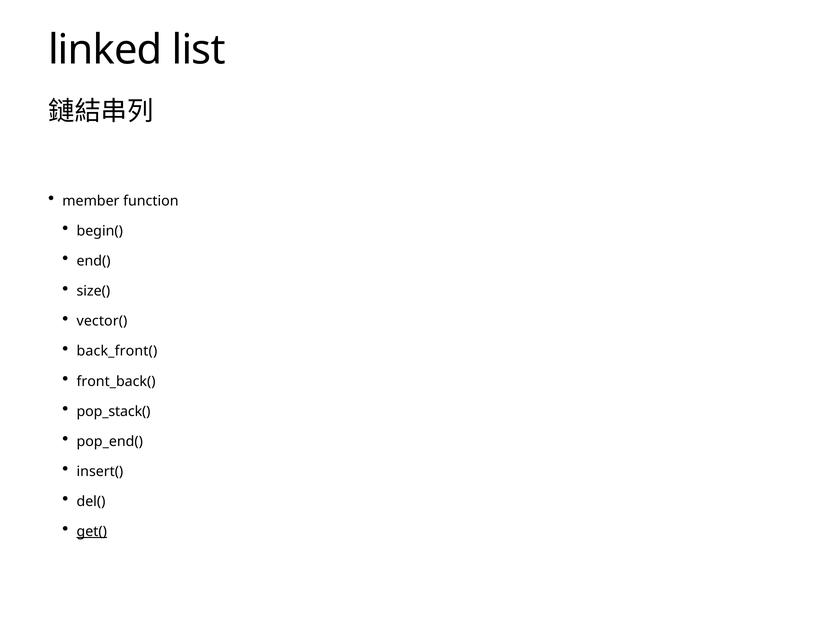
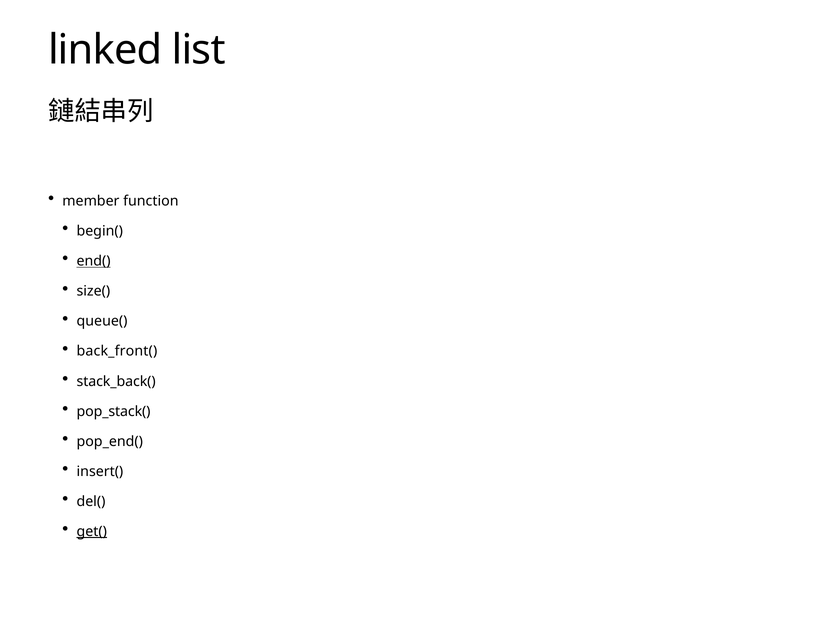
end( underline: none -> present (94, 261)
vector(: vector( -> queue( (102, 321)
front_back(: front_back( -> stack_back( (116, 381)
